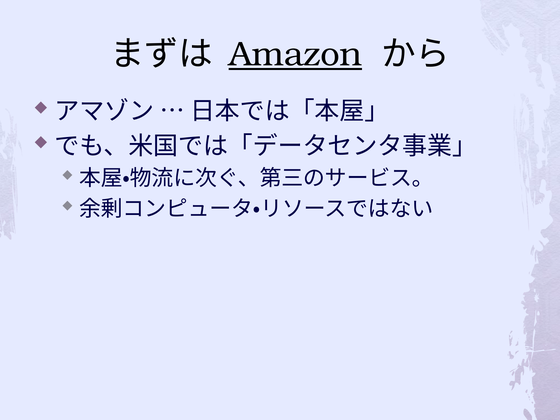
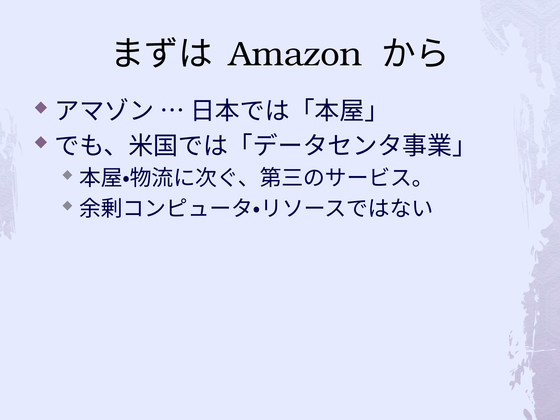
Amazon underline: present -> none (295, 54)
